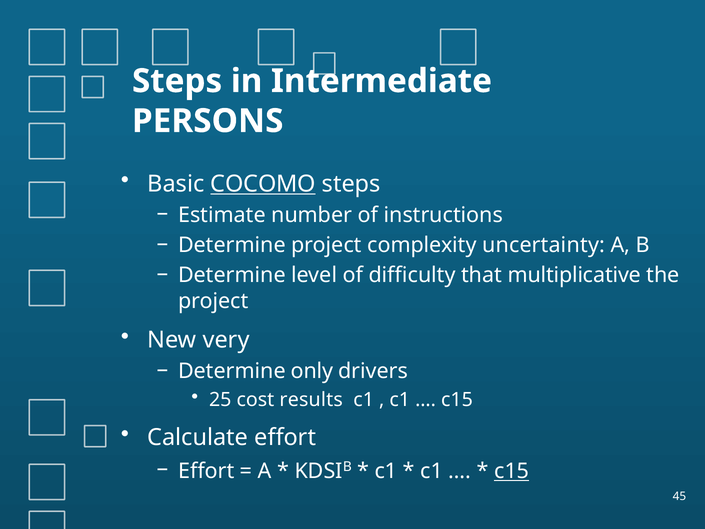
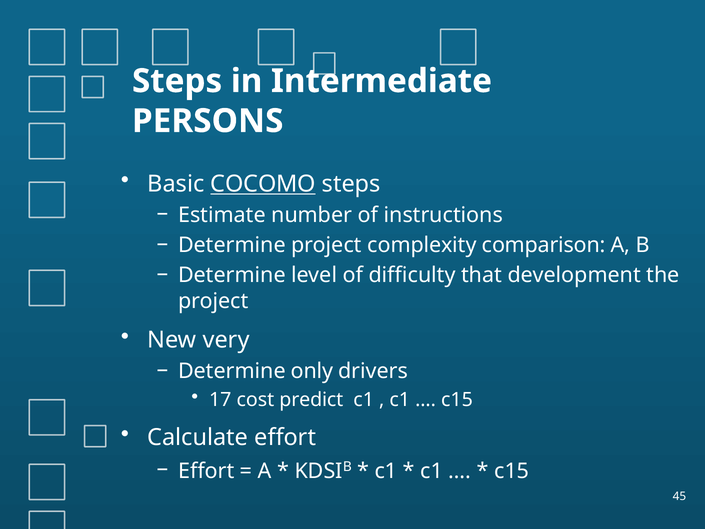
uncertainty: uncertainty -> comparison (544, 245)
multiplicative: multiplicative -> development (574, 275)
25: 25 -> 17 (220, 400)
results: results -> predict (311, 400)
c15 underline: present -> none (512, 471)
